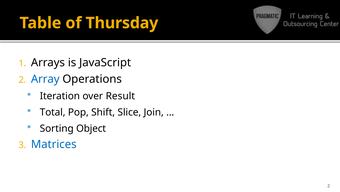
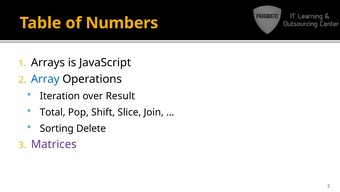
Thursday: Thursday -> Numbers (122, 23)
Object: Object -> Delete (91, 128)
Matrices colour: blue -> purple (54, 144)
